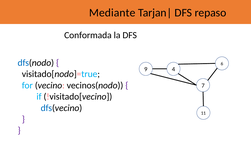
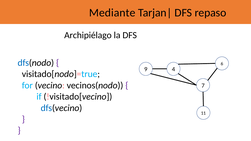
Conformada: Conformada -> Archipiélago (88, 35)
